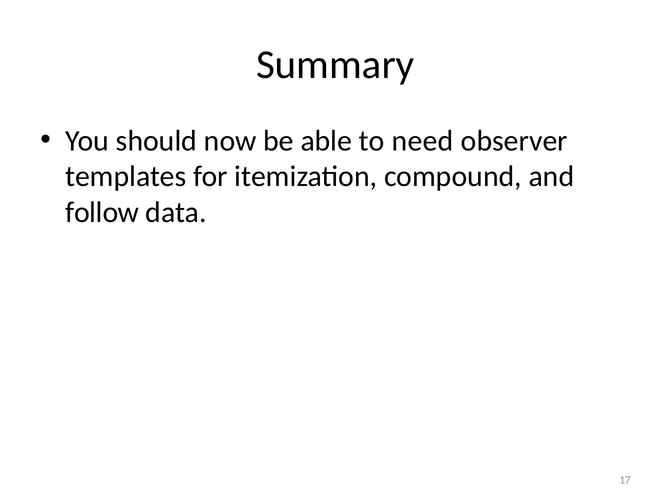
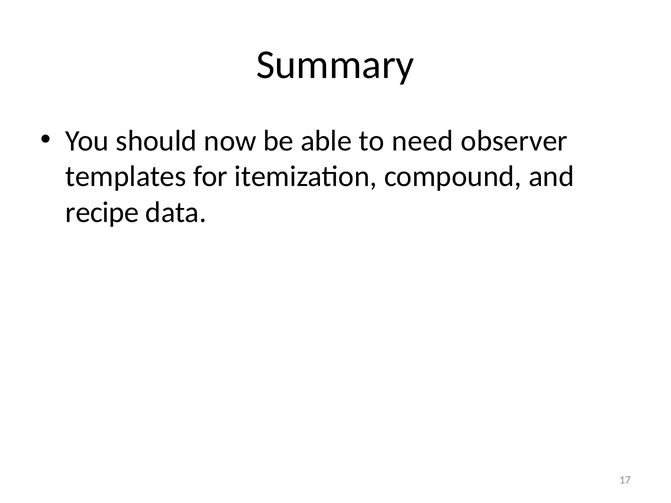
follow: follow -> recipe (102, 212)
